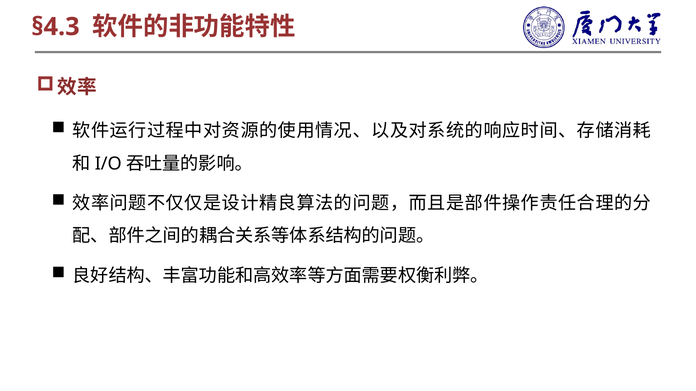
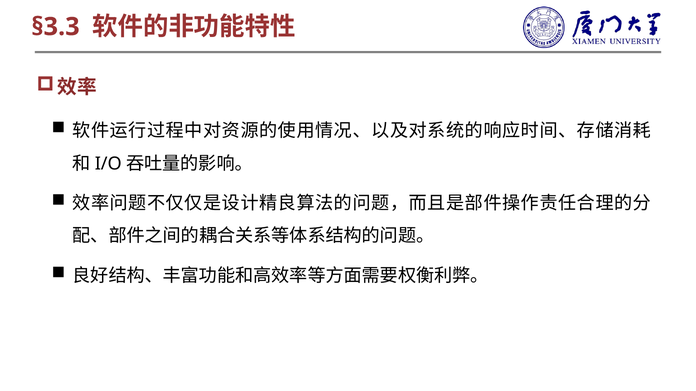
§4.3: §4.3 -> §3.3 (55, 27)
